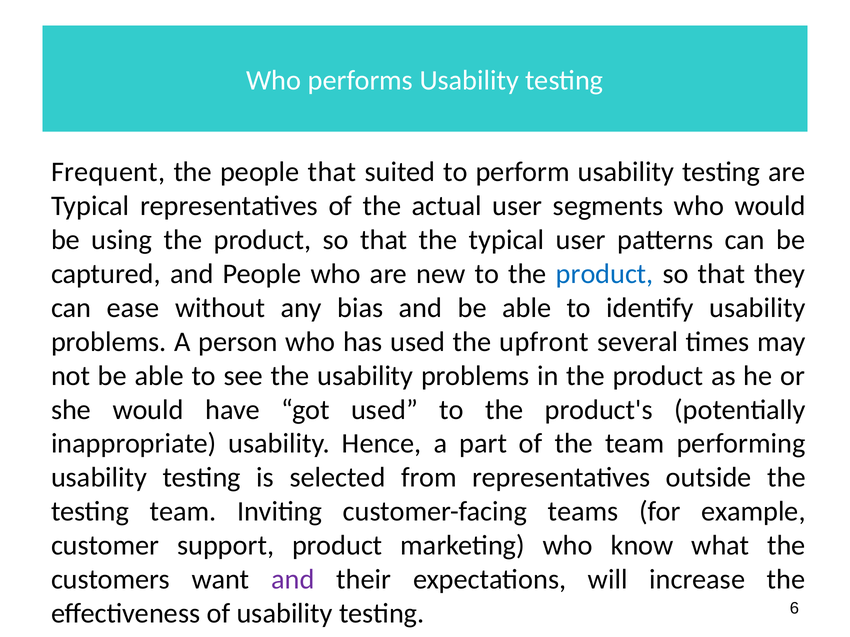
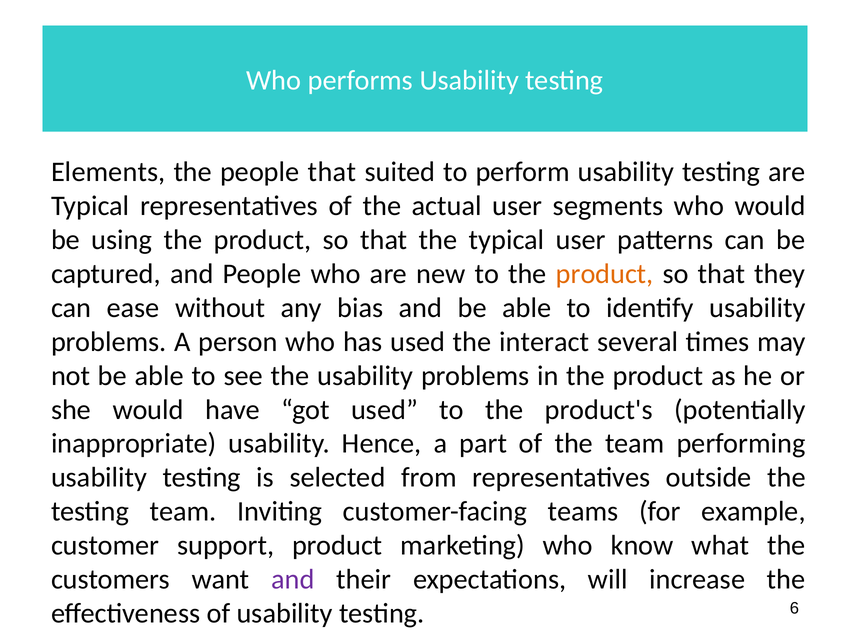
Frequent: Frequent -> Elements (108, 172)
product colour: blue -> orange (605, 274)
upfront: upfront -> interact (544, 342)
